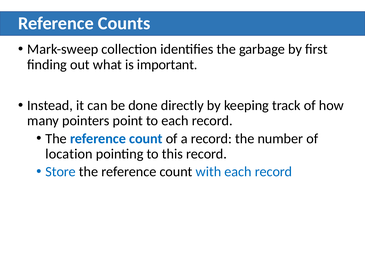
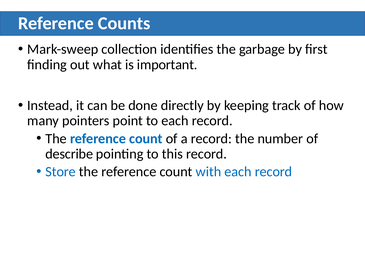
location: location -> describe (69, 154)
